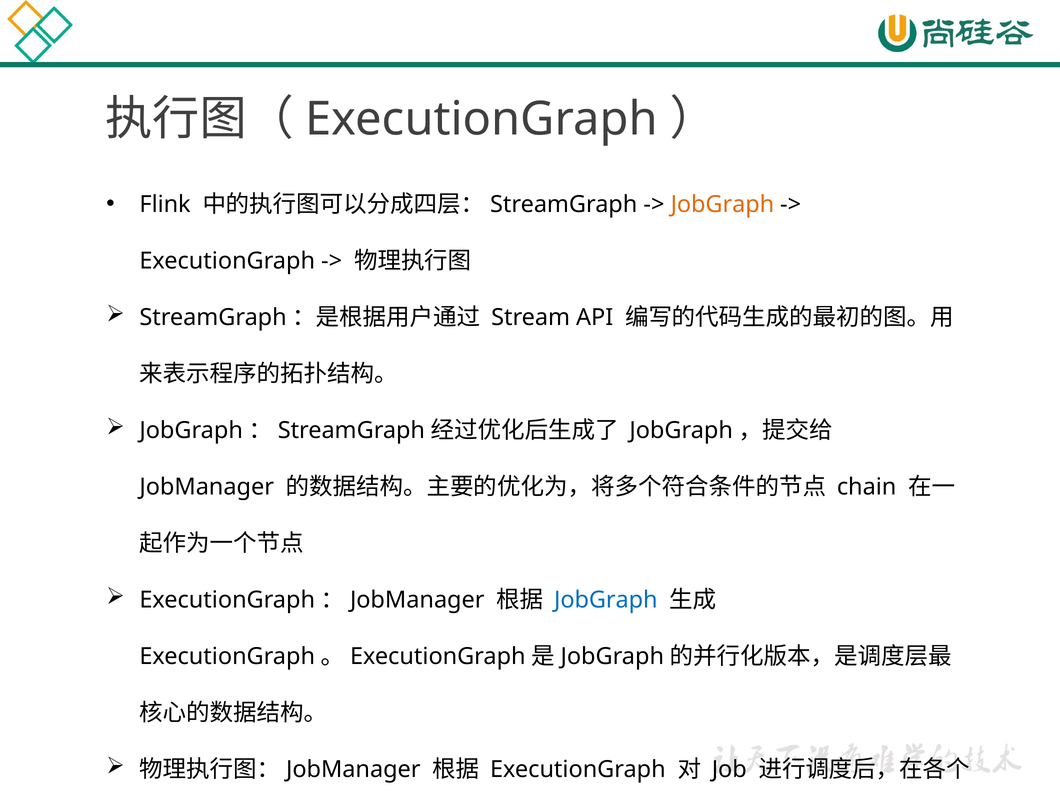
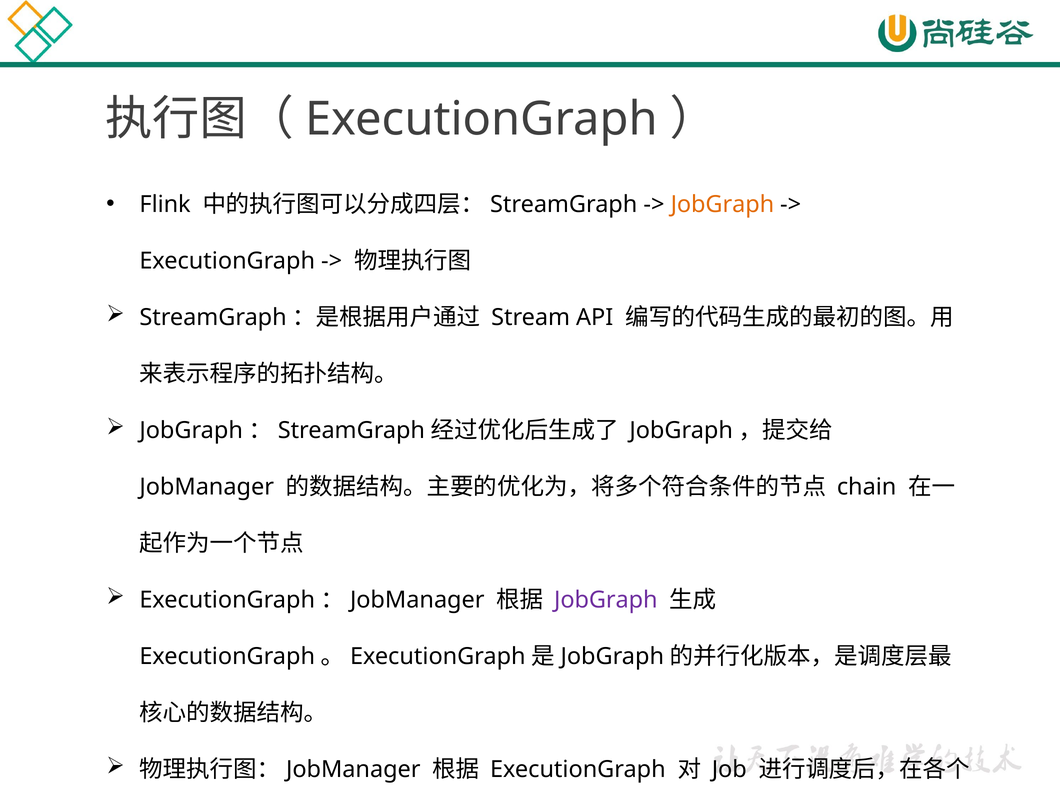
JobGraph colour: blue -> purple (606, 600)
